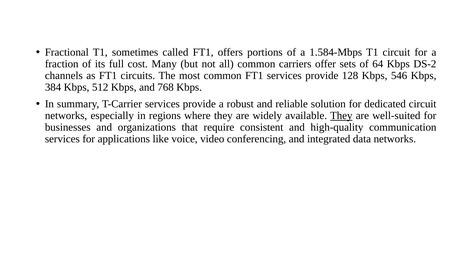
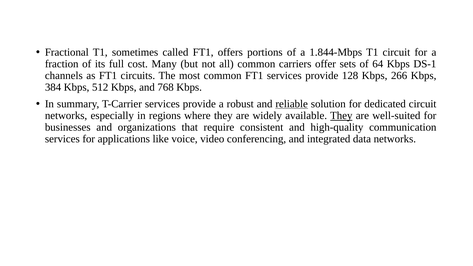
1.584-Mbps: 1.584-Mbps -> 1.844-Mbps (336, 52)
DS-2: DS-2 -> DS-1 (425, 64)
546: 546 -> 266 (399, 76)
reliable underline: none -> present (292, 104)
